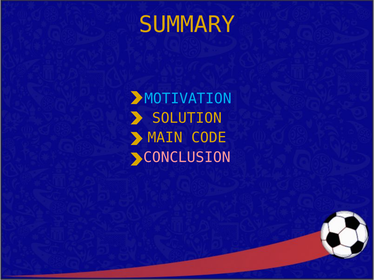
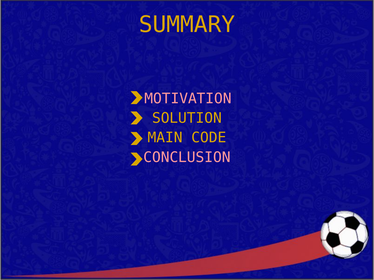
MOTIVATION colour: light blue -> pink (188, 99)
